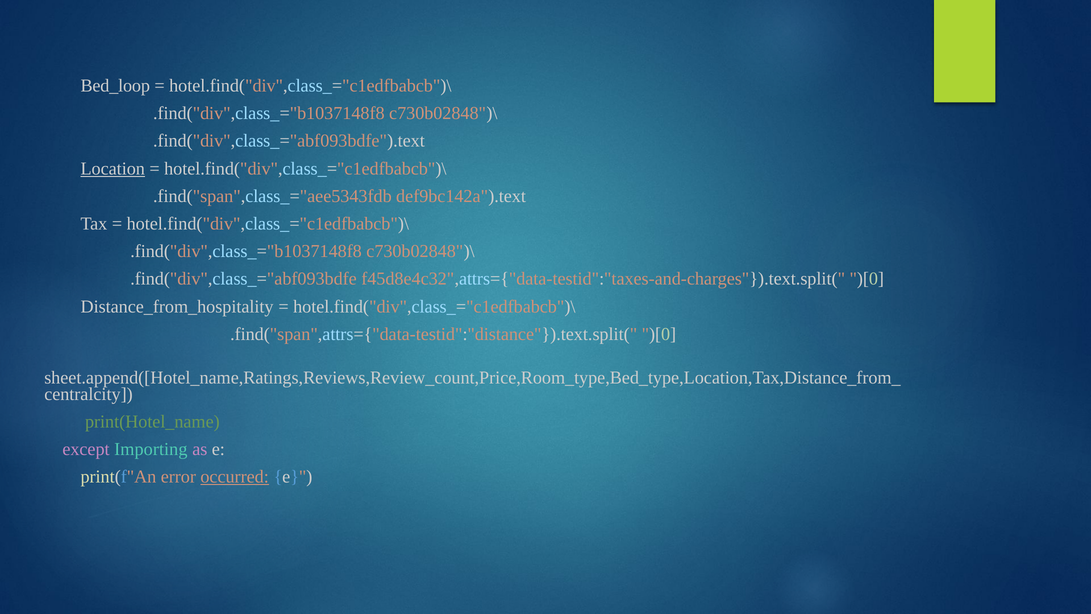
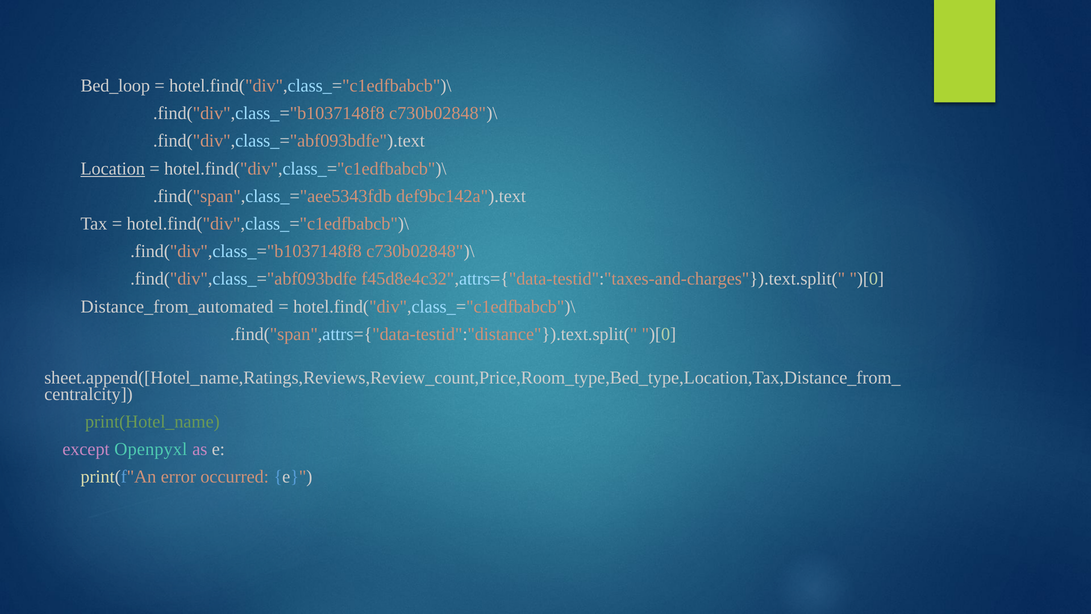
Distance_from_hospitality: Distance_from_hospitality -> Distance_from_automated (177, 306)
Importing: Importing -> Openpyxl (151, 449)
occurred underline: present -> none (235, 477)
